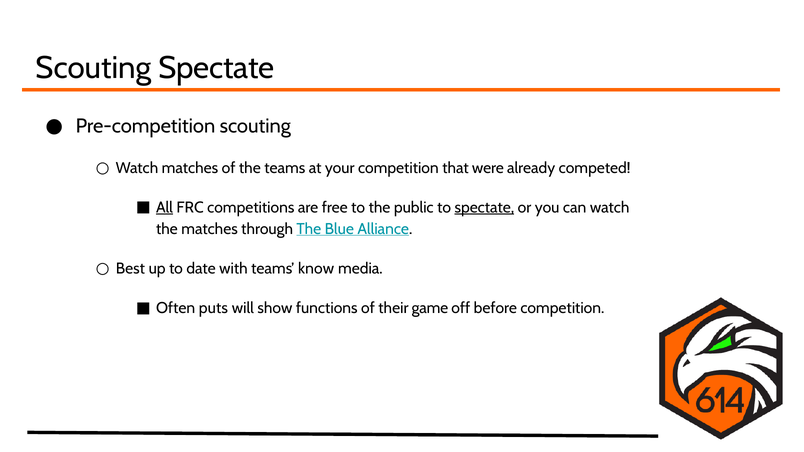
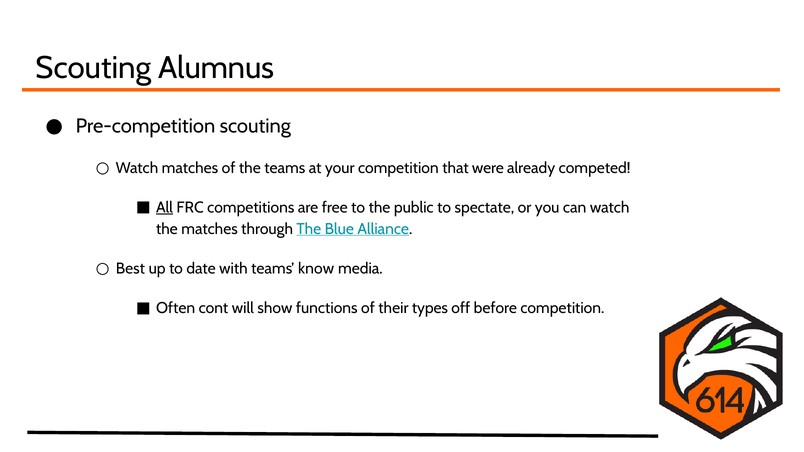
Scouting Spectate: Spectate -> Alumnus (216, 68)
spectate underline: present -> none (484, 208)
puts: puts -> cont (213, 308)
game: game -> types (430, 308)
